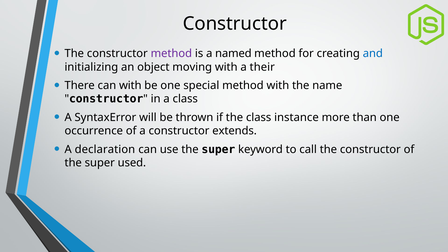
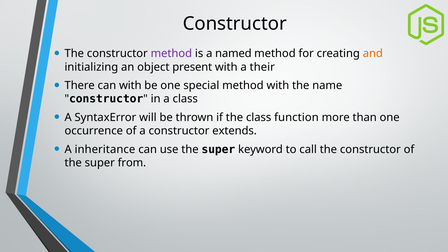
and colour: blue -> orange (373, 54)
moving: moving -> present (192, 67)
instance: instance -> function (296, 117)
declaration: declaration -> inheritance (105, 149)
used: used -> from (132, 163)
